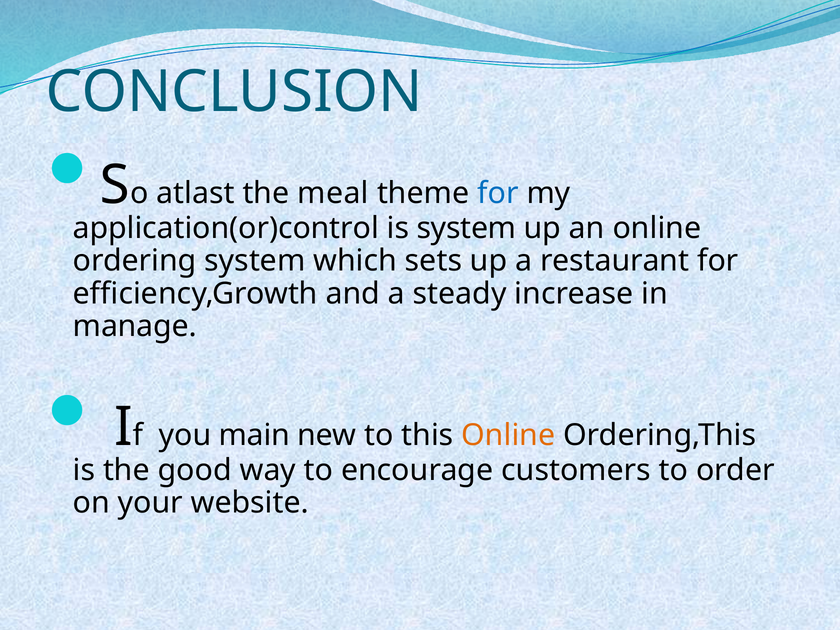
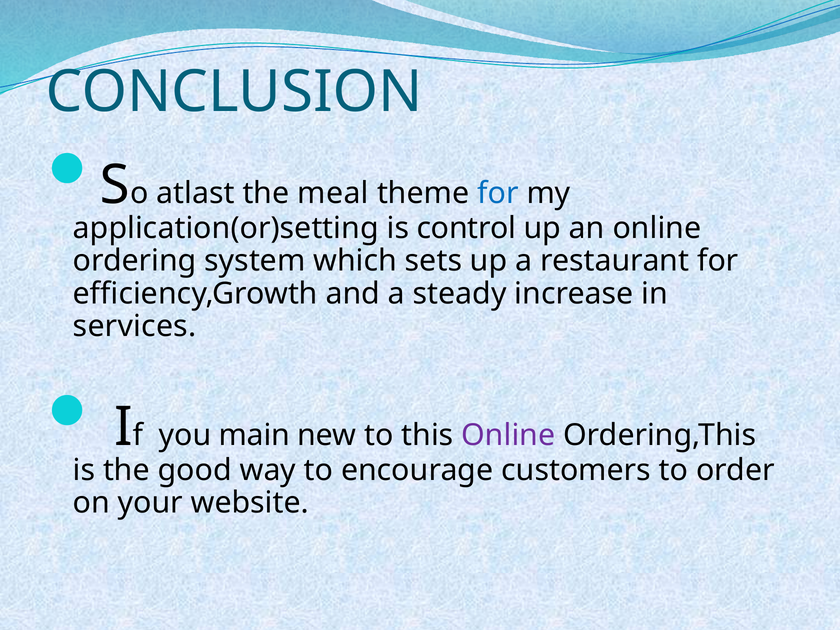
application(or)control: application(or)control -> application(or)setting (226, 228)
is system: system -> control (466, 228)
manage: manage -> services (135, 326)
Online colour: orange -> purple (508, 435)
